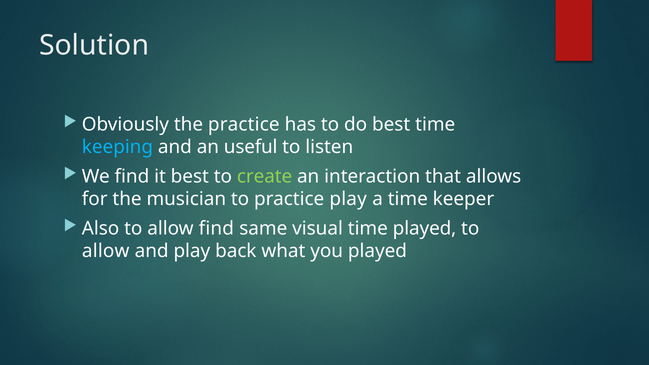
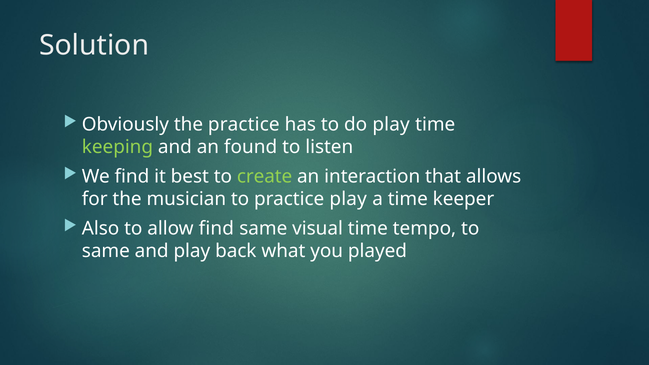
do best: best -> play (391, 124)
keeping colour: light blue -> light green (117, 147)
useful: useful -> found (251, 147)
time played: played -> tempo (424, 229)
allow: allow -> same (106, 251)
